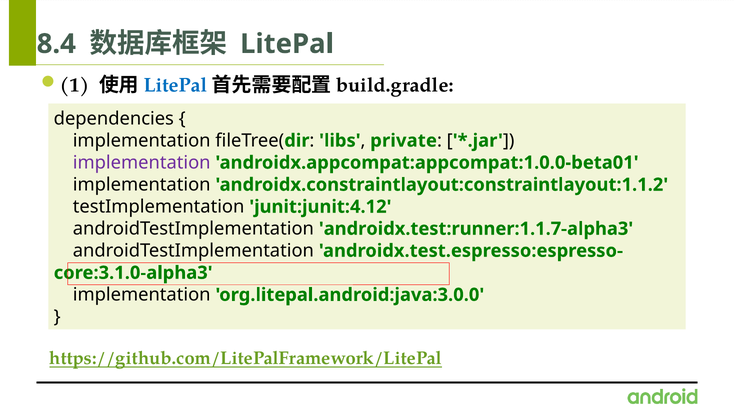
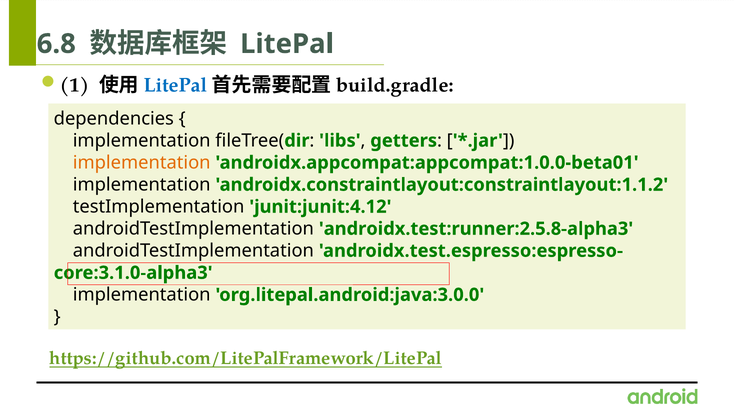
8.4: 8.4 -> 6.8 (56, 44)
private: private -> getters (404, 141)
implementation colour: purple -> orange (142, 163)
androidx.test:runner:1.1.7-alpha3: androidx.test:runner:1.1.7-alpha3 -> androidx.test:runner:2.5.8-alpha3 (476, 229)
